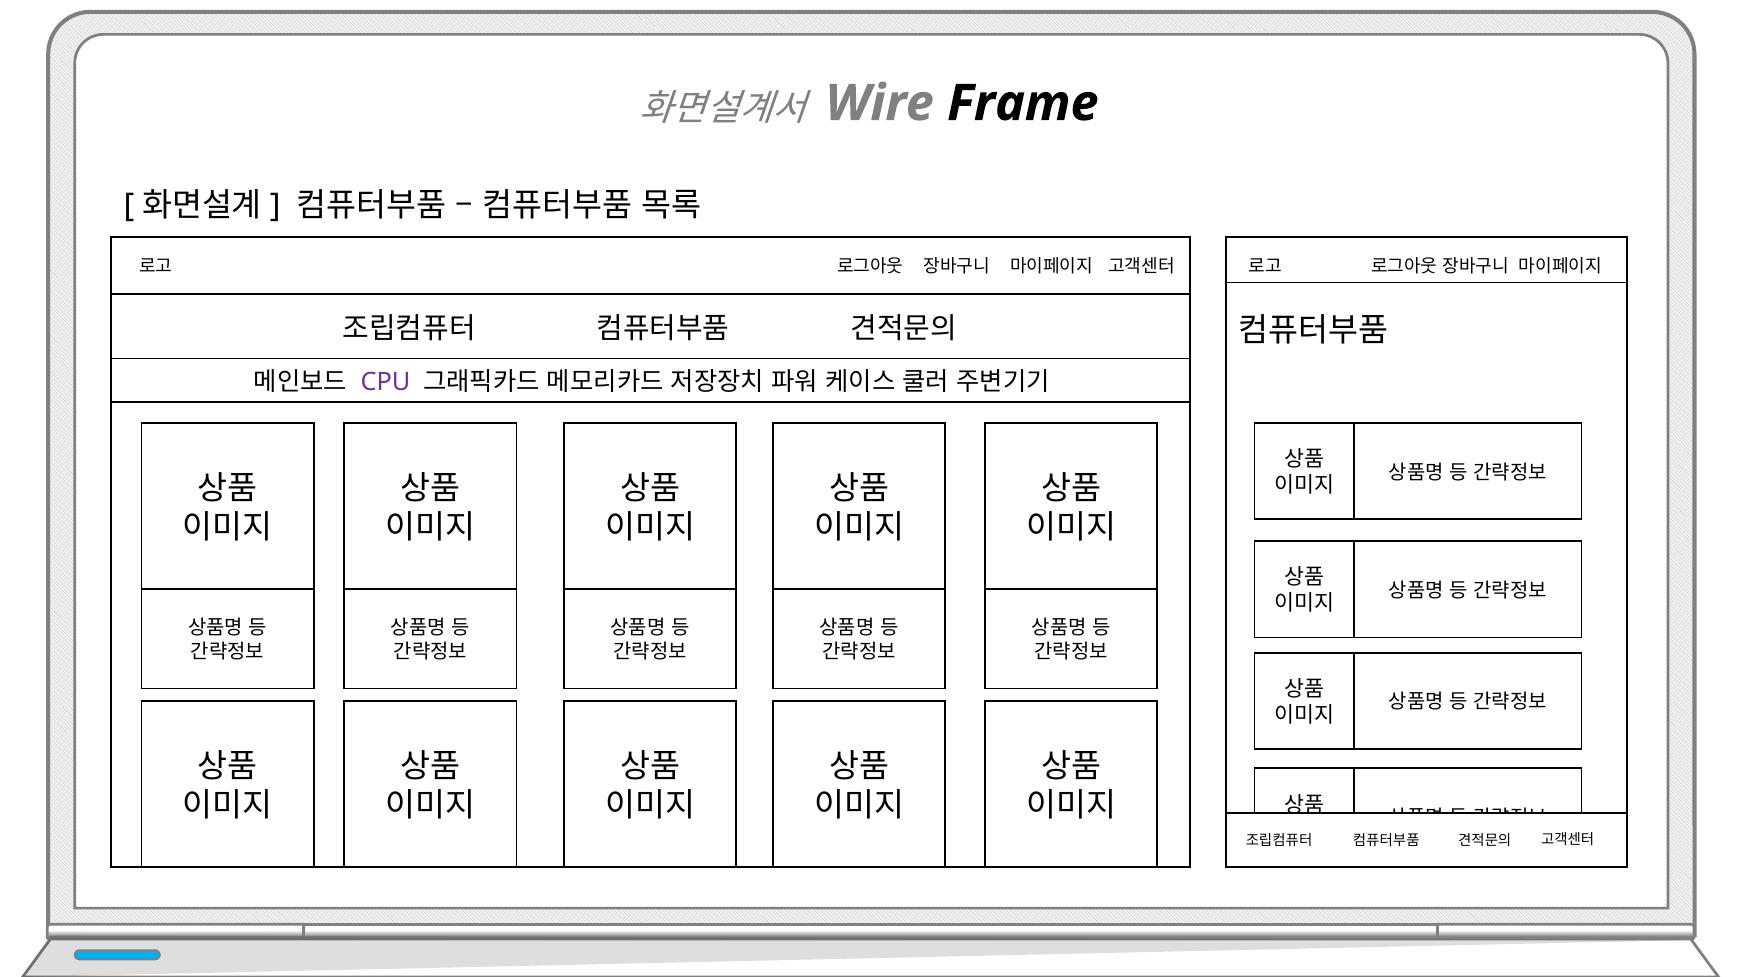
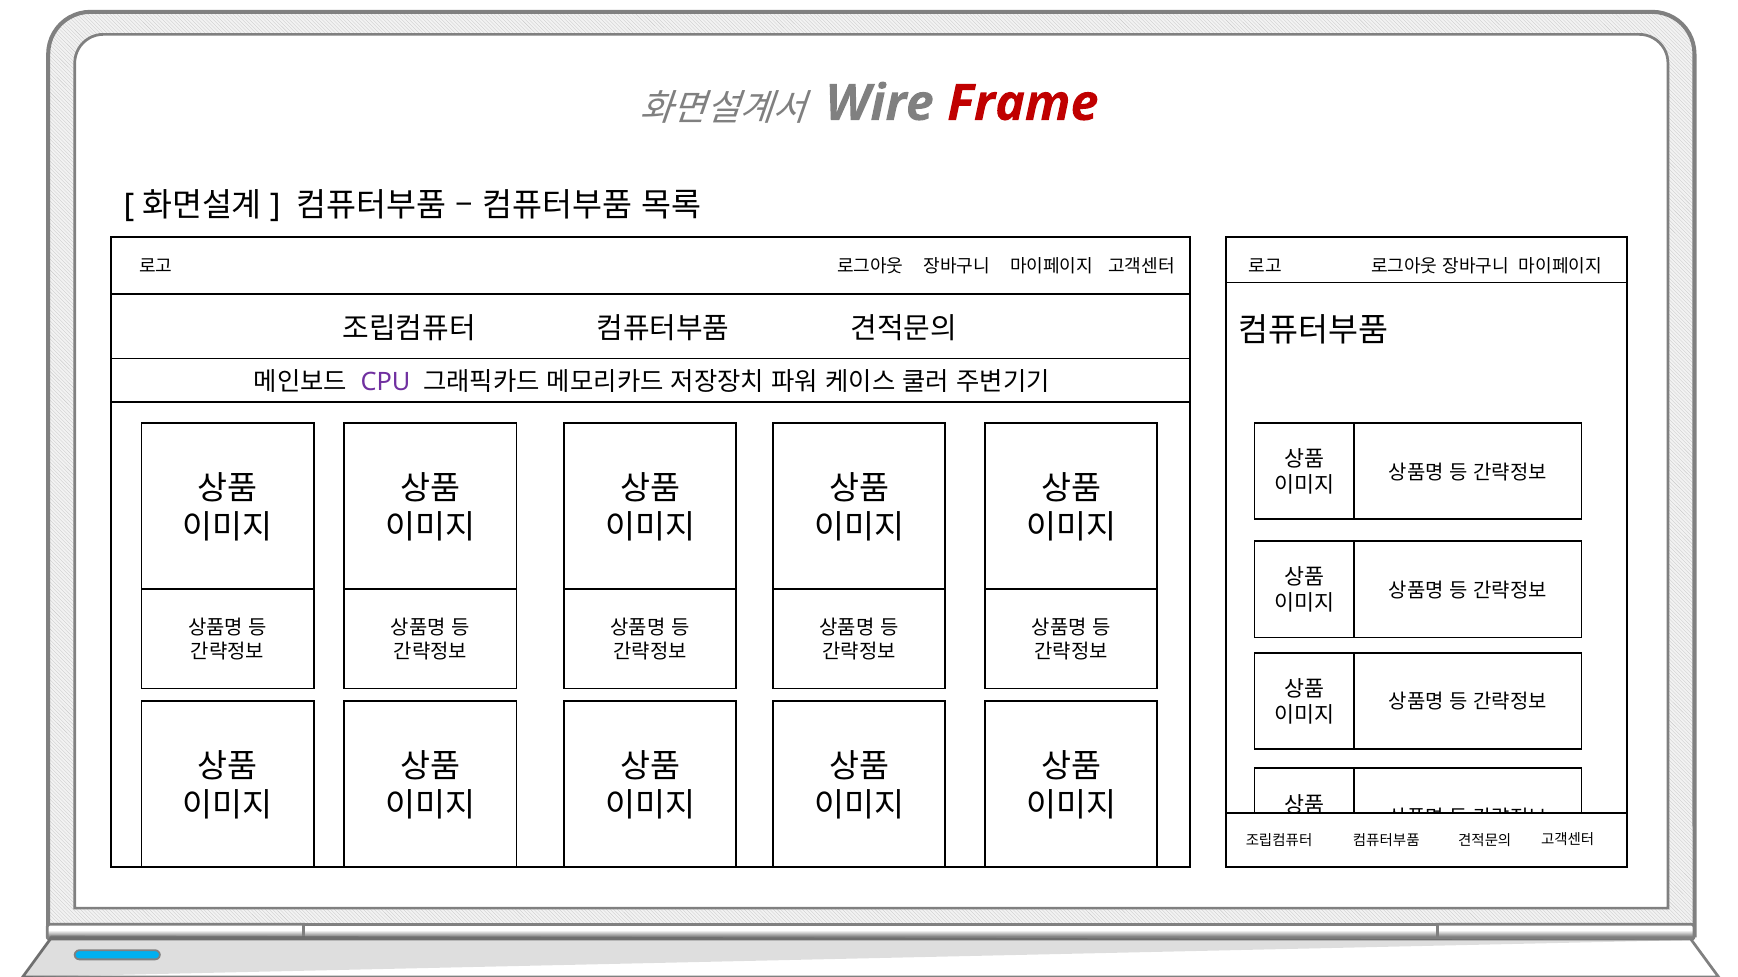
Frame colour: black -> red (1023, 103)
